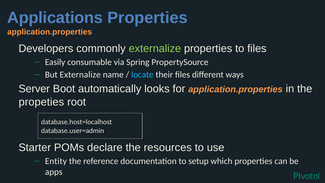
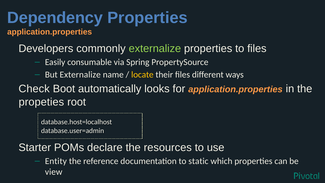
Applications: Applications -> Dependency (55, 18)
locate colour: light blue -> yellow (142, 75)
Server: Server -> Check (34, 89)
setup: setup -> static (198, 161)
apps: apps -> view (54, 172)
